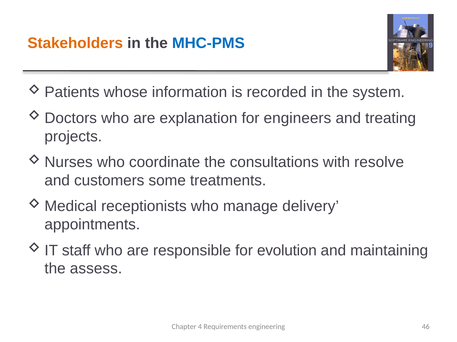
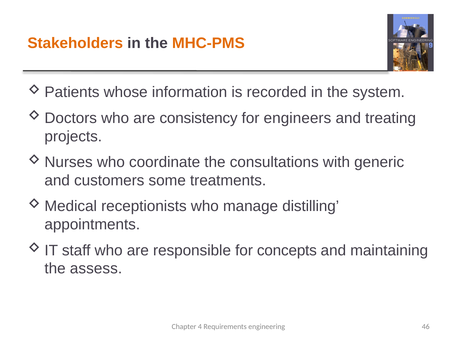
MHC-PMS colour: blue -> orange (208, 43)
explanation: explanation -> consistency (199, 118)
resolve: resolve -> generic (379, 163)
delivery: delivery -> distilling (311, 207)
evolution: evolution -> concepts (287, 251)
